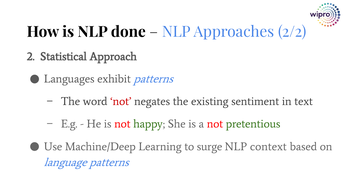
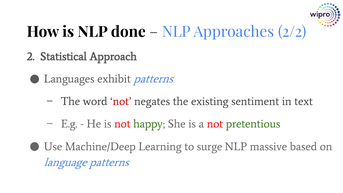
context: context -> massive (268, 146)
